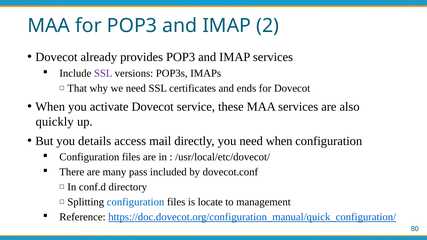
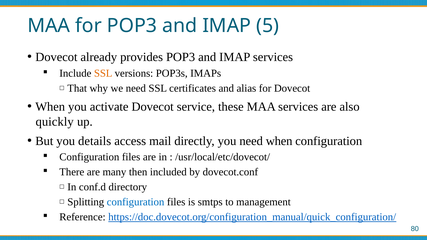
2: 2 -> 5 (268, 26)
SSL colour: purple -> orange (103, 73)
ends: ends -> alias (246, 88)
pass: pass -> then (138, 172)
locate: locate -> smtps (210, 202)
